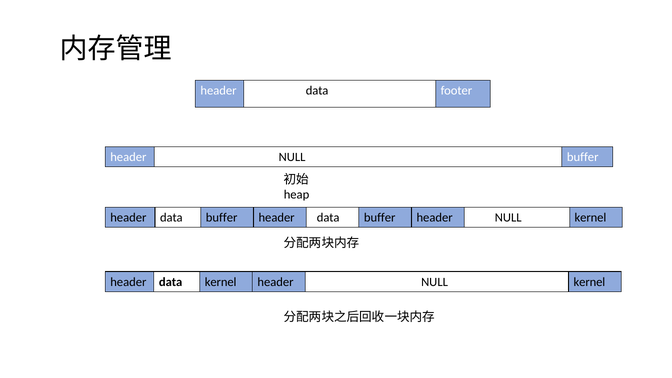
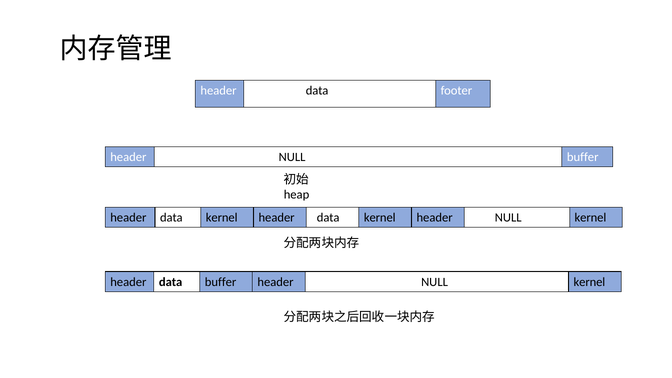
buffer: buffer -> kernel (222, 217)
buffer: buffer -> kernel (380, 217)
data kernel: kernel -> buffer (221, 282)
